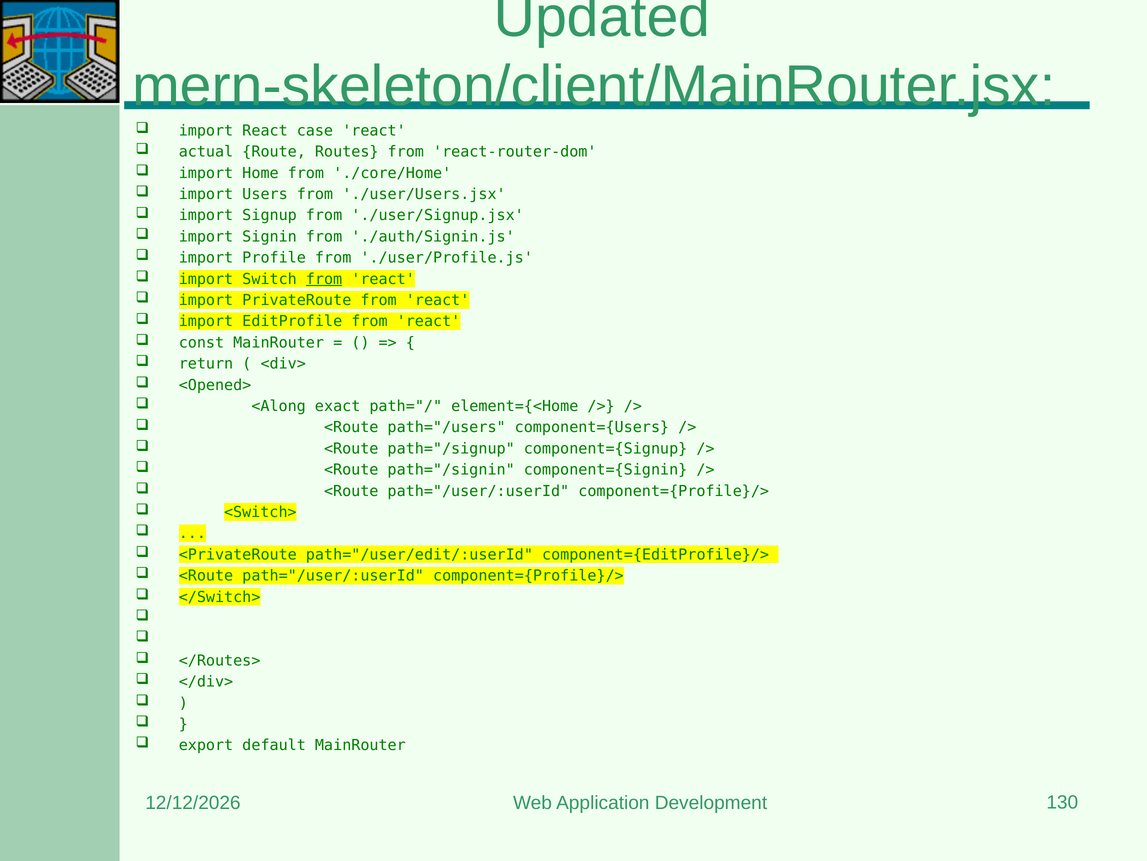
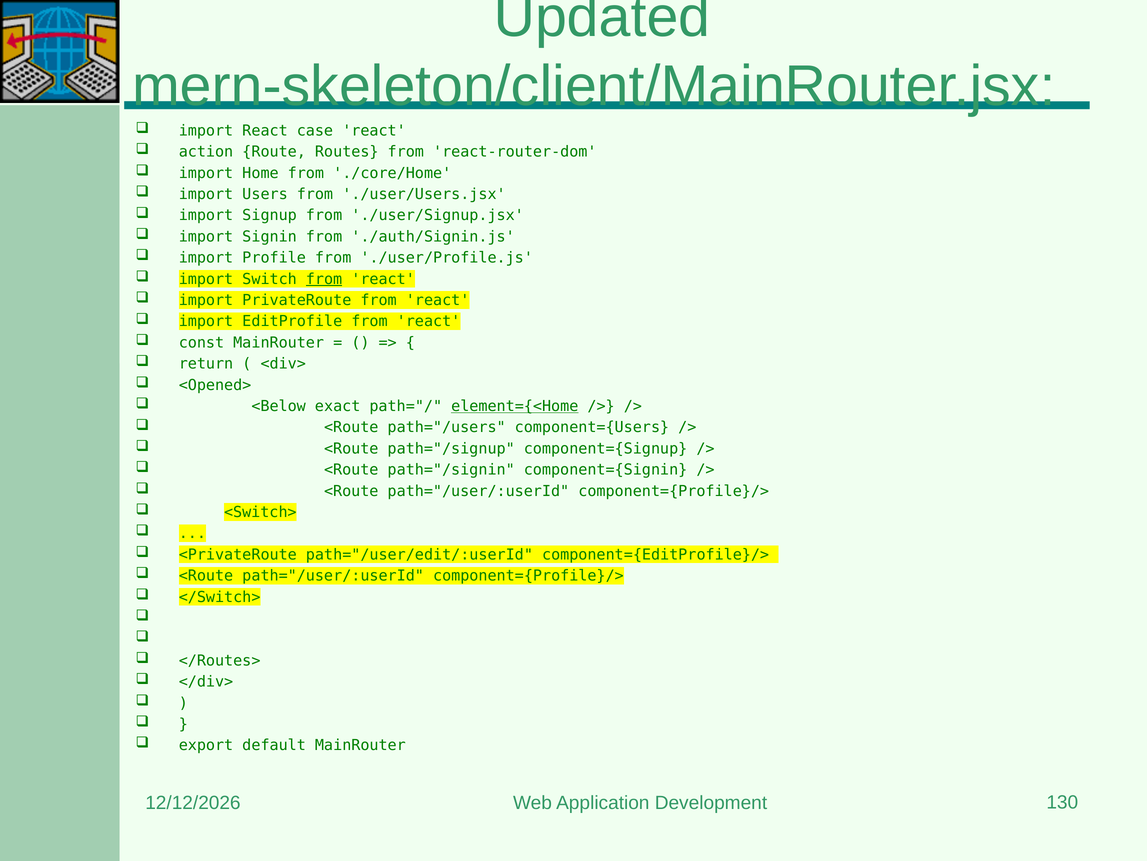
actual: actual -> action (206, 152)
<Along: <Along -> <Below (279, 406)
element={<Home underline: none -> present (515, 406)
